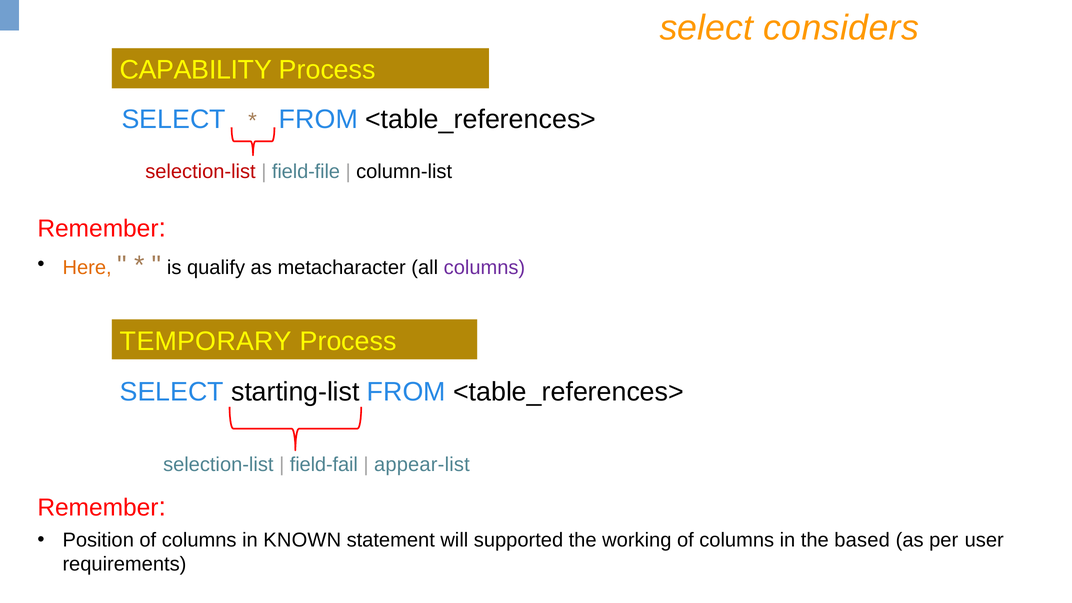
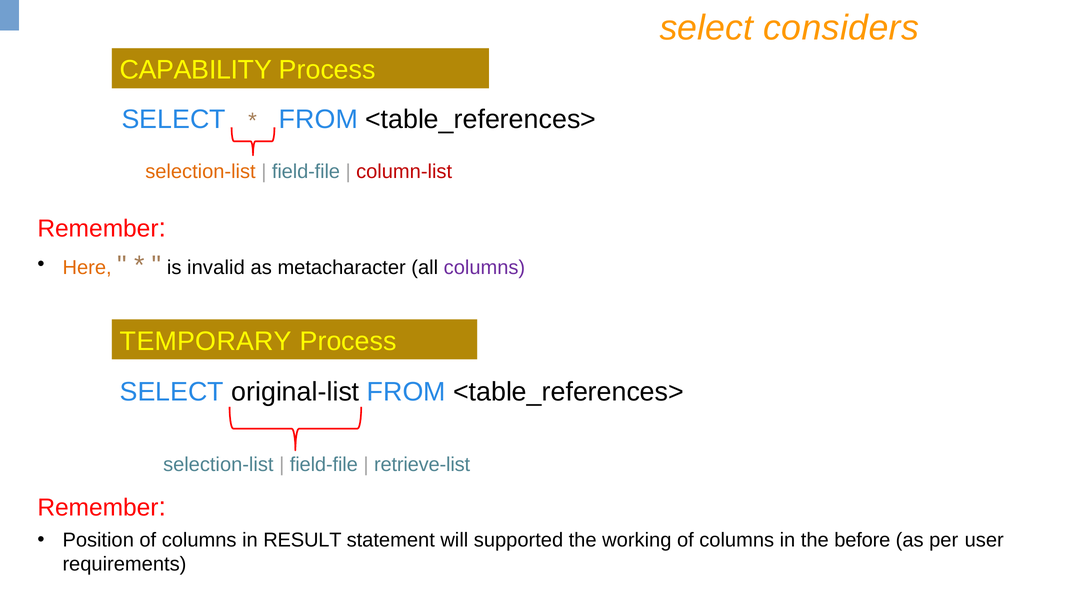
selection-list colour: red -> orange (200, 172)
column-list colour: black -> red (404, 172)
qualify: qualify -> invalid (216, 267)
starting-list: starting-list -> original-list (295, 392)
field-fail: field-fail -> field-file (324, 465)
appear-list: appear-list -> retrieve-list (422, 465)
KNOWN: KNOWN -> RESULT (302, 540)
based: based -> before (862, 540)
